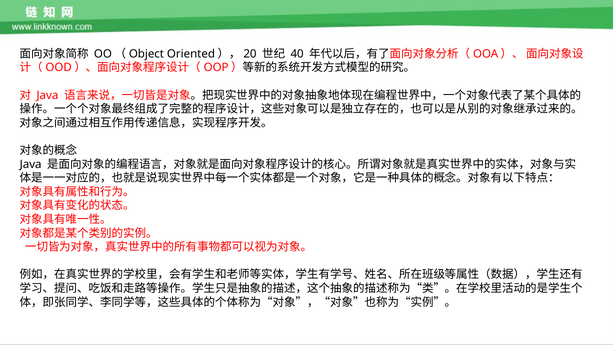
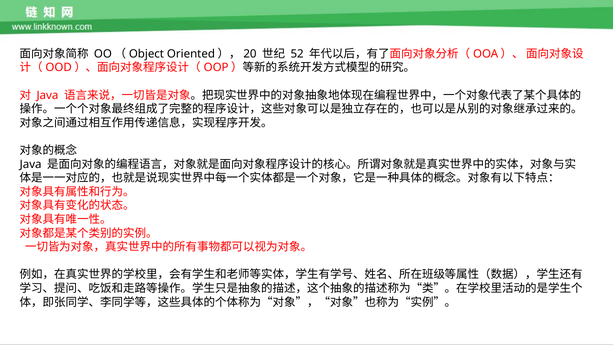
40: 40 -> 52 (297, 54)
